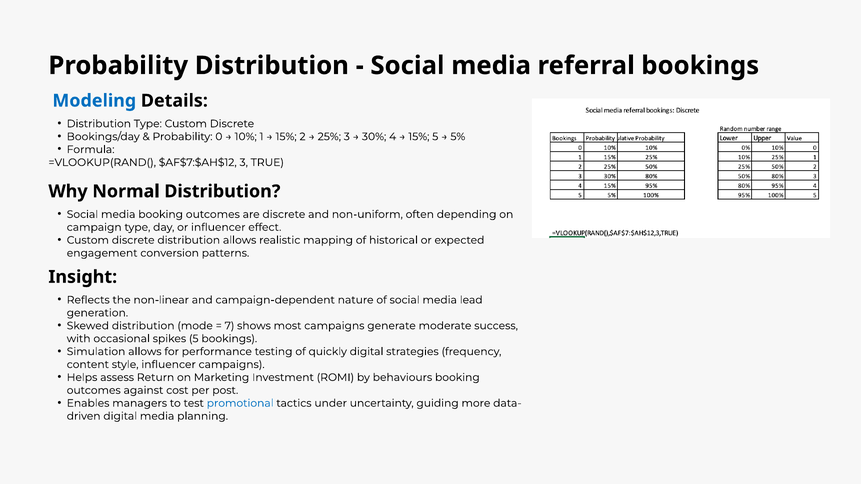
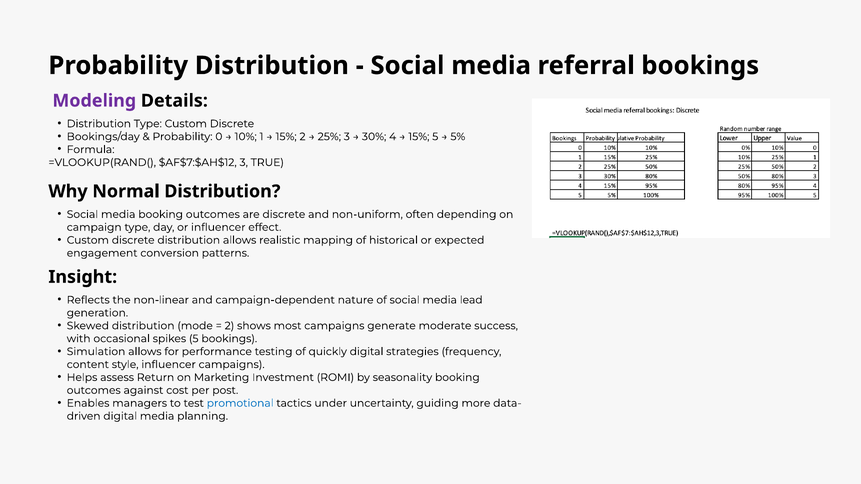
Modeling colour: blue -> purple (94, 101)
7: 7 -> 2 (229, 326)
behaviours: behaviours -> seasonality (402, 378)
